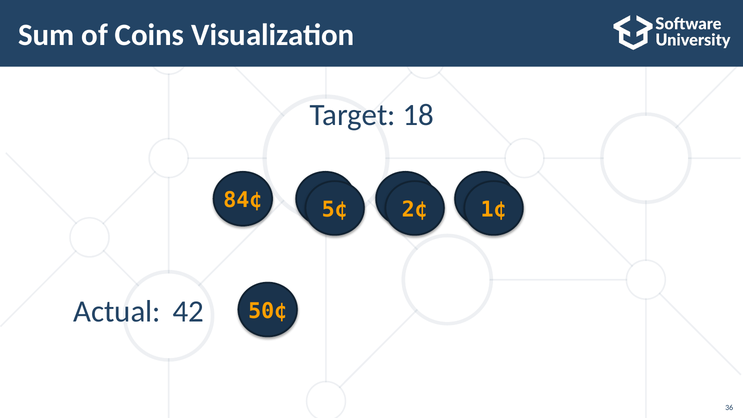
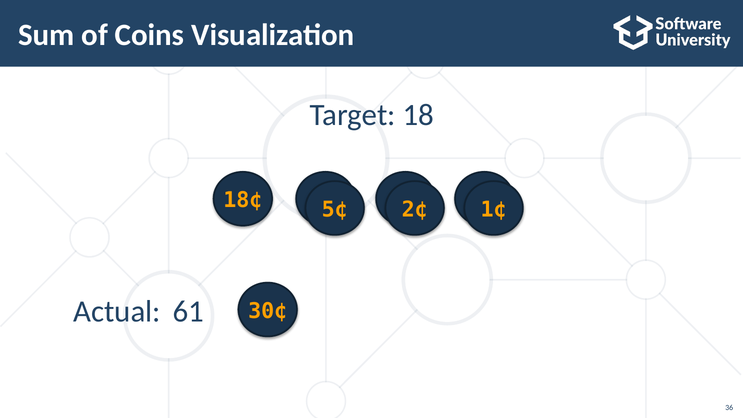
84¢: 84¢ -> 18¢ (243, 200)
42: 42 -> 61 (188, 311)
50¢: 50¢ -> 30¢ (268, 311)
